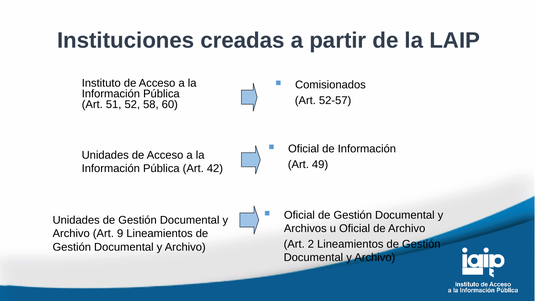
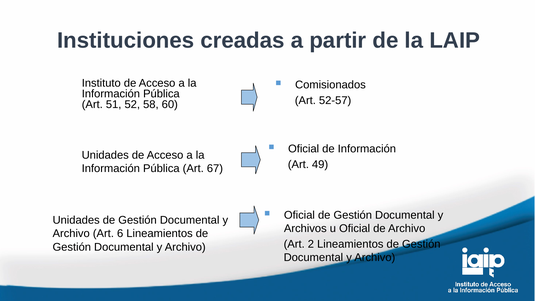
42: 42 -> 67 (215, 168)
9: 9 -> 6 (120, 234)
